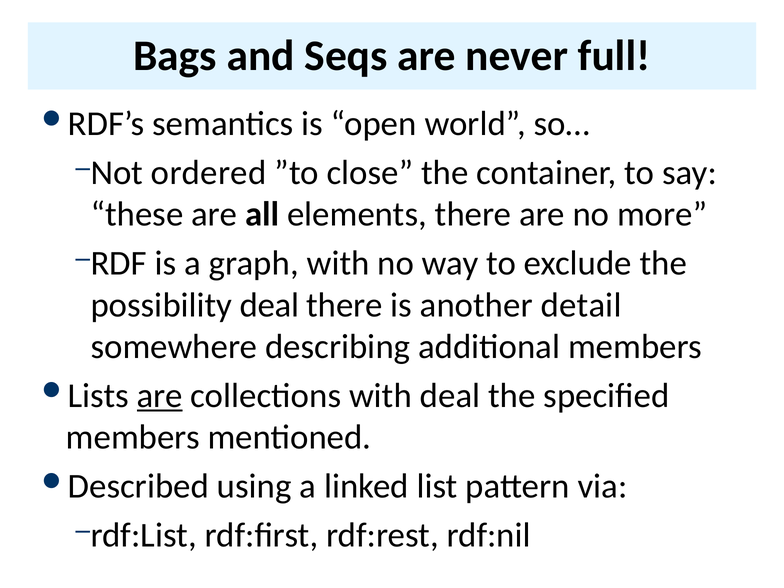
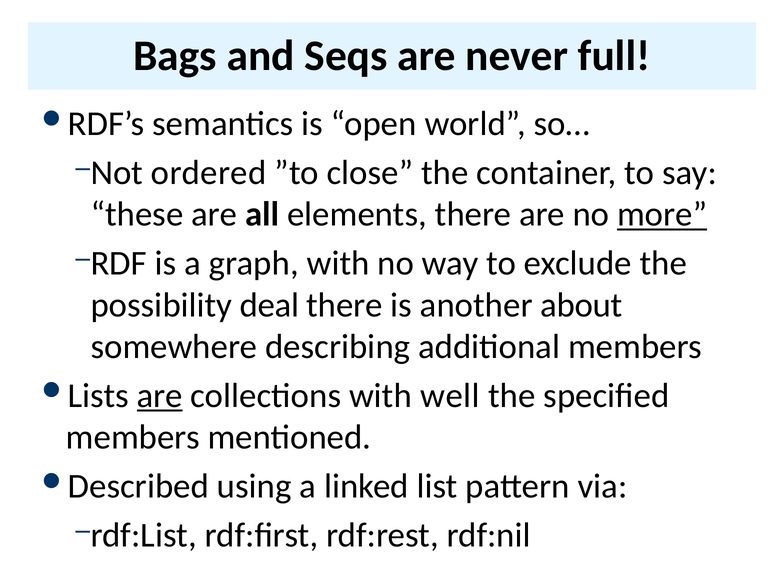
more underline: none -> present (662, 214)
detail: detail -> about (581, 305)
with deal: deal -> well (450, 396)
